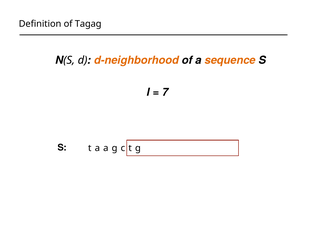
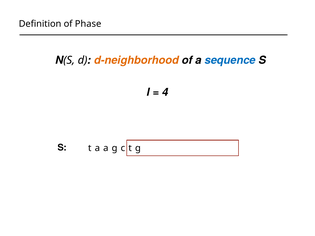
Tagag: Tagag -> Phase (88, 24)
sequence colour: orange -> blue (230, 60)
7: 7 -> 4 (165, 92)
